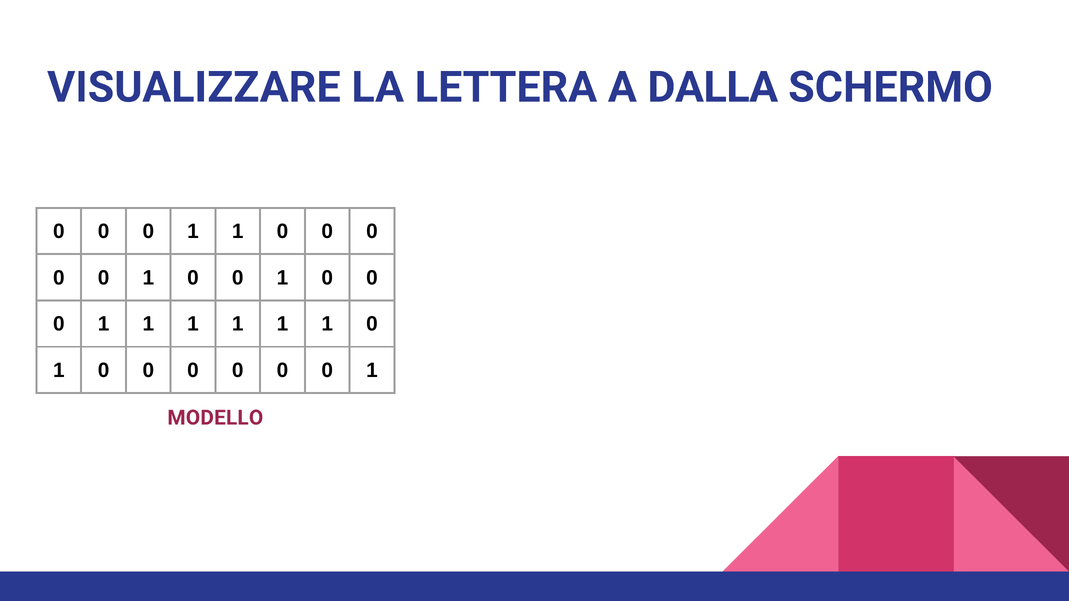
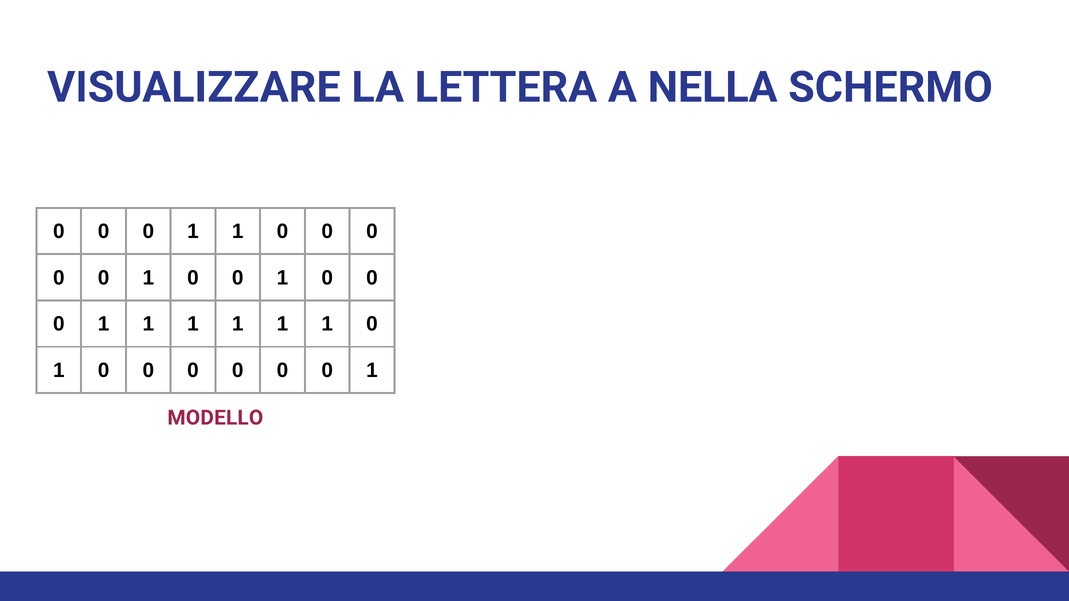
DALLA: DALLA -> NELLA (713, 87)
